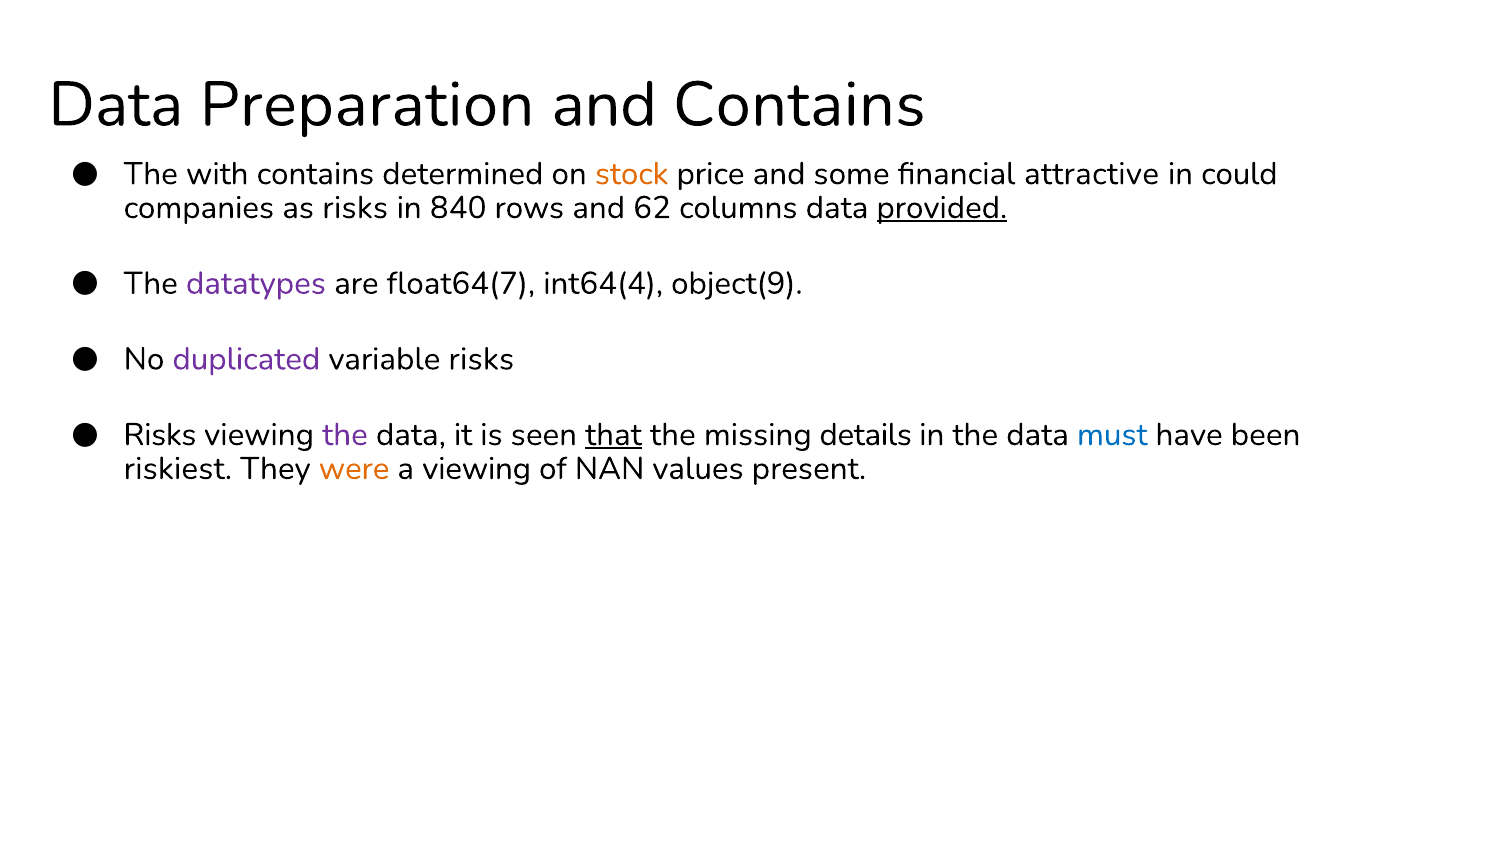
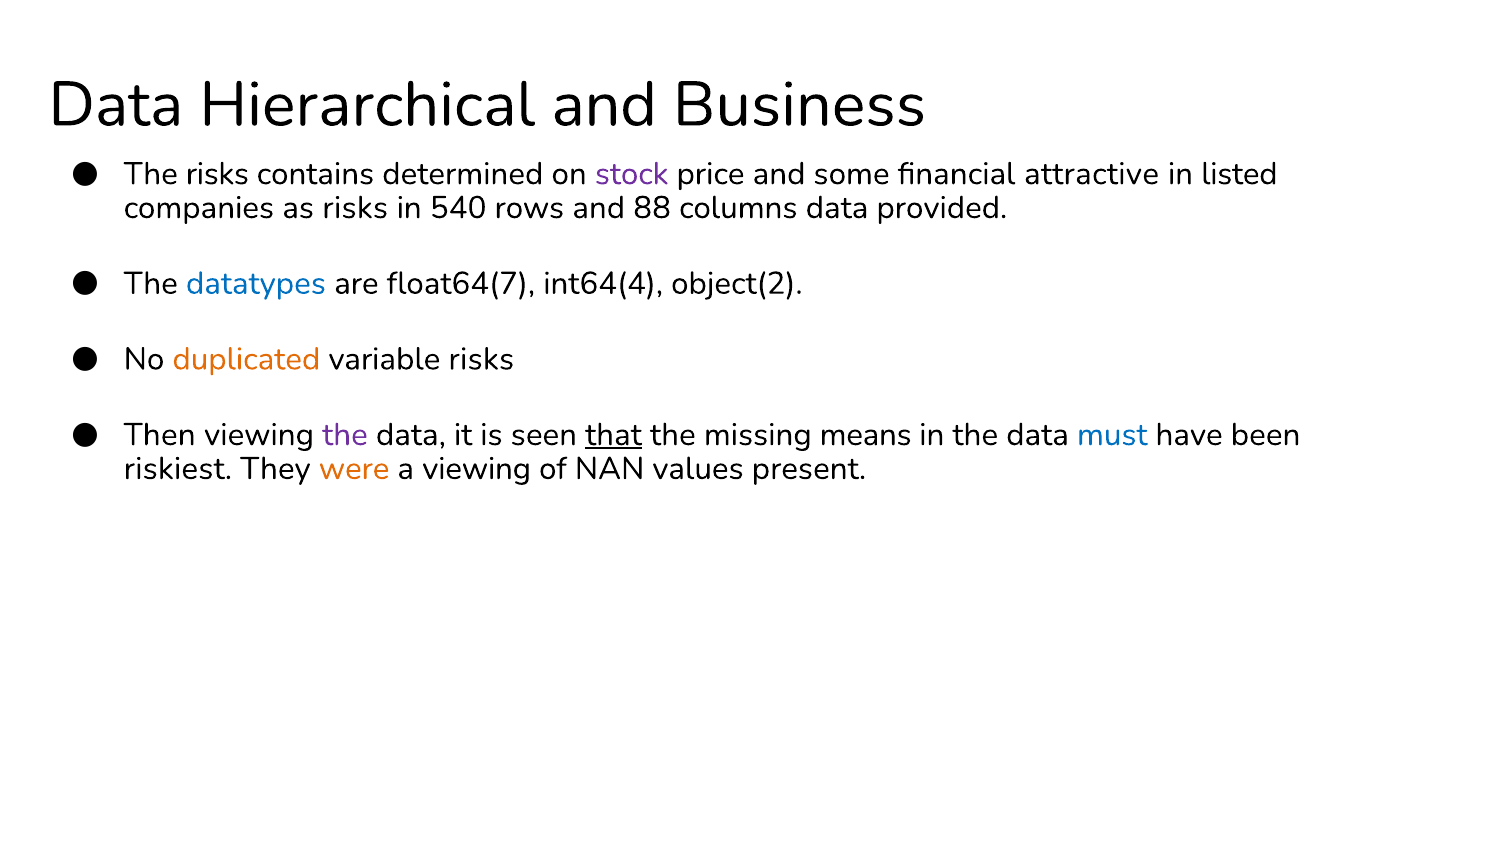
Preparation: Preparation -> Hierarchical (367, 105)
and Contains: Contains -> Business (799, 105)
The with: with -> risks (217, 174)
stock colour: orange -> purple (632, 174)
could: could -> listed (1239, 174)
840: 840 -> 540 (458, 208)
62: 62 -> 88 (652, 208)
provided underline: present -> none (942, 208)
datatypes colour: purple -> blue (256, 283)
object(9: object(9 -> object(2 (737, 283)
duplicated colour: purple -> orange (246, 359)
Risks: Risks -> Then (160, 435)
details: details -> means (866, 435)
